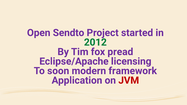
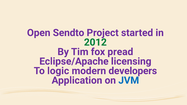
soon: soon -> logic (58, 71)
framework: framework -> developers (133, 71)
JVM colour: red -> blue (129, 81)
